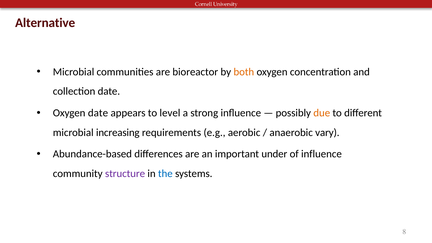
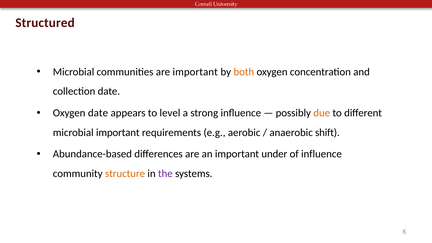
Alternative: Alternative -> Structured (45, 23)
are bioreactor: bioreactor -> important (195, 72)
microbial increasing: increasing -> important (118, 132)
vary: vary -> shift (327, 132)
structure colour: purple -> orange (125, 174)
the colour: blue -> purple (165, 174)
